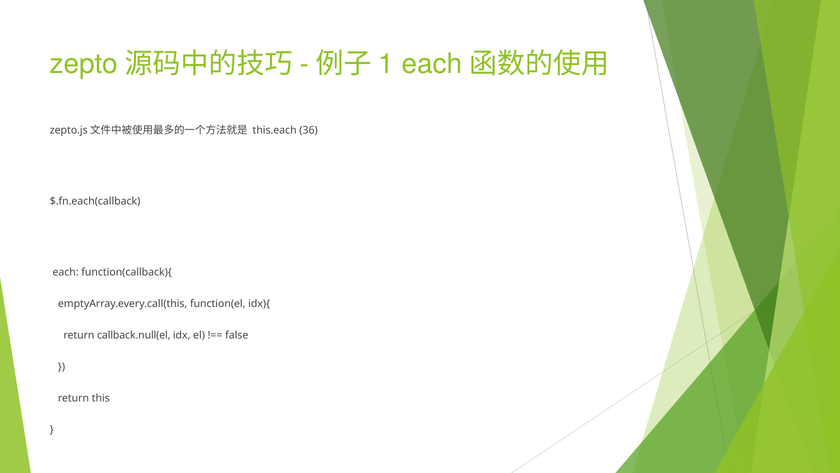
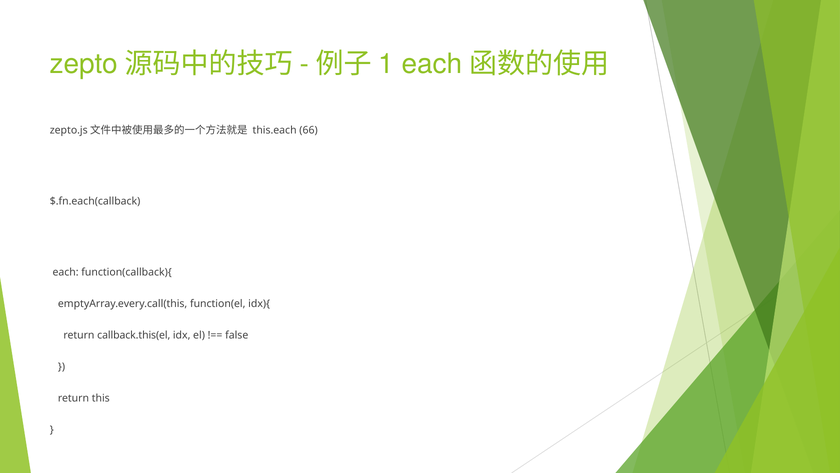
36: 36 -> 66 (309, 130)
callback.null(el: callback.null(el -> callback.this(el (134, 335)
